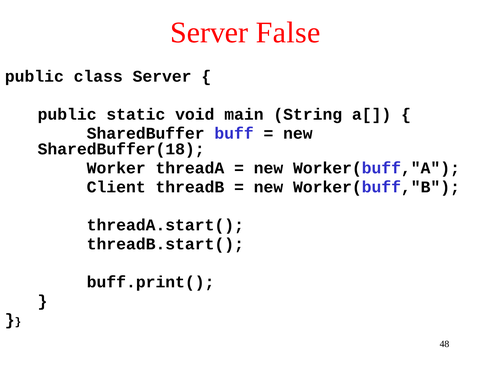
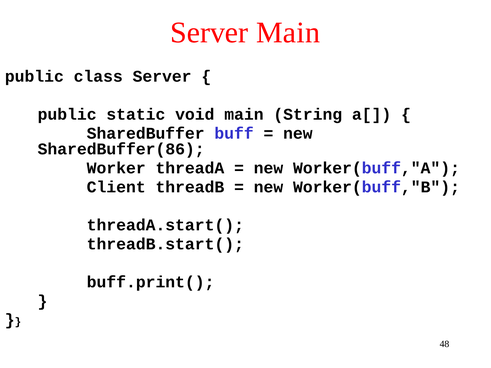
Server False: False -> Main (288, 33)
SharedBuffer(18: SharedBuffer(18 -> SharedBuffer(86 (121, 149)
